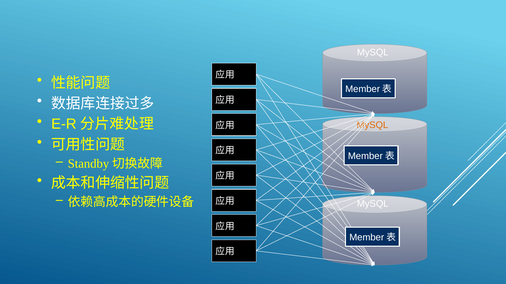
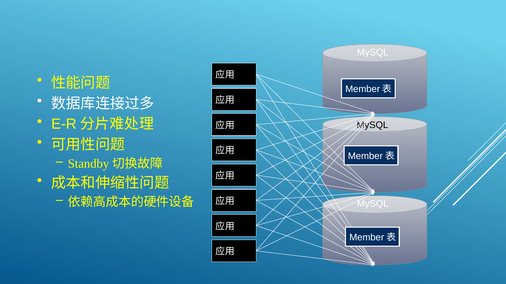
MySQL colour: orange -> black (372, 125)
